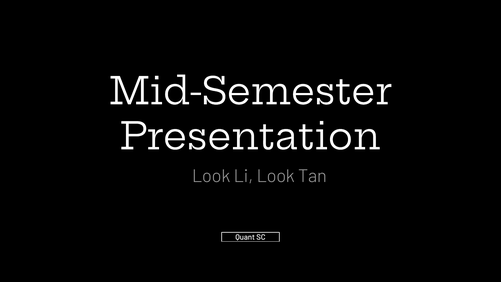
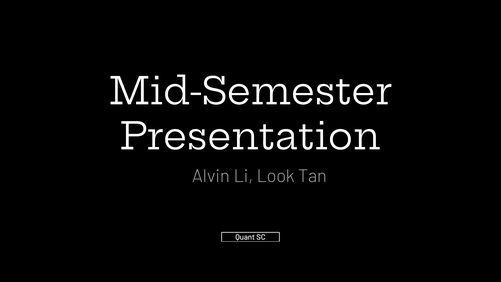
Look: Look -> Alvin (211, 176)
